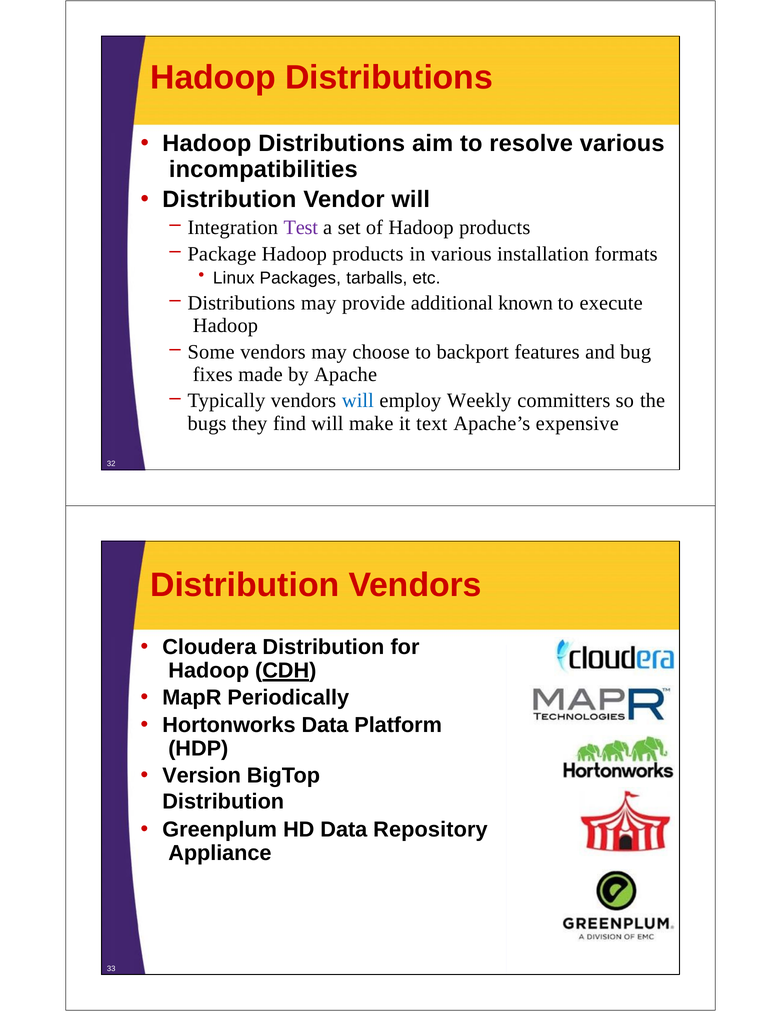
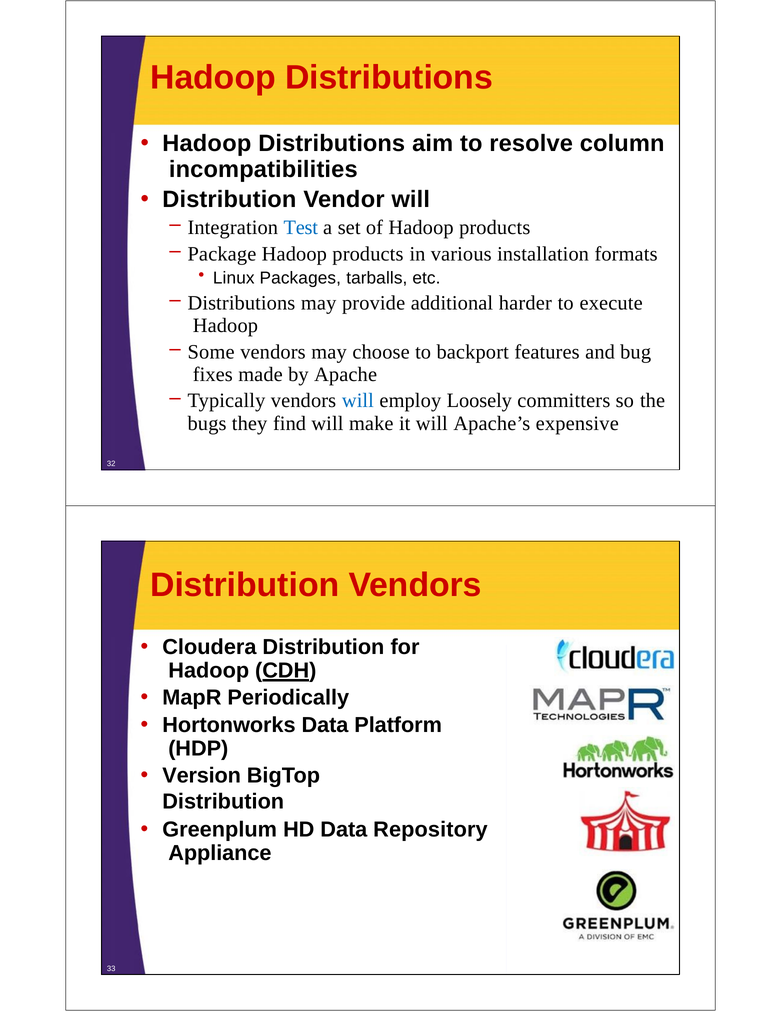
resolve various: various -> column (622, 144)
Test colour: purple -> blue (301, 228)
known: known -> harder (525, 303)
Weekly: Weekly -> Loosely (479, 401)
it text: text -> will (432, 423)
